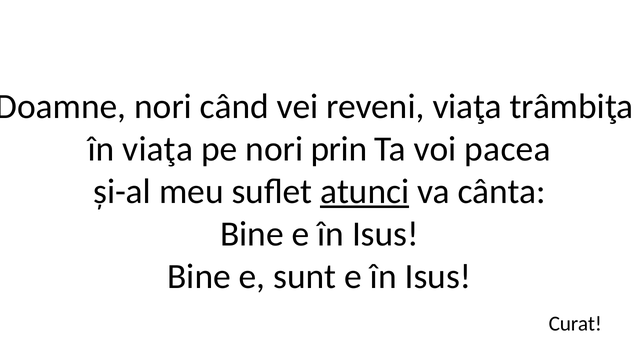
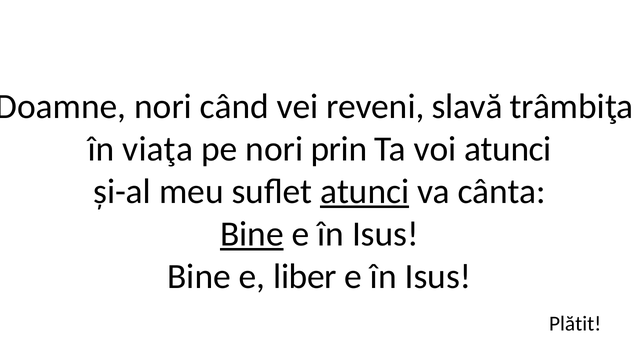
reveni viaţa: viaţa -> slavă (467, 107)
voi pacea: pacea -> atunci (508, 149)
Bine underline: none -> present (252, 234)
sunt: sunt -> liber (305, 277)
Curat: Curat -> Plătit (575, 324)
